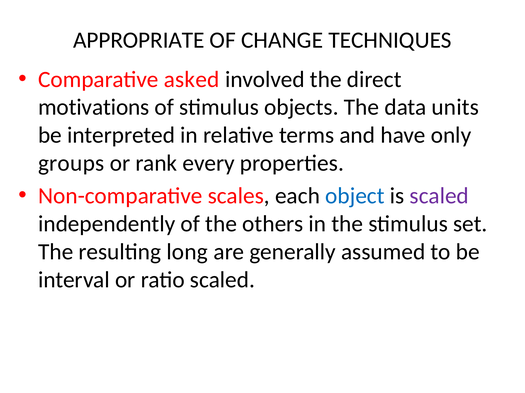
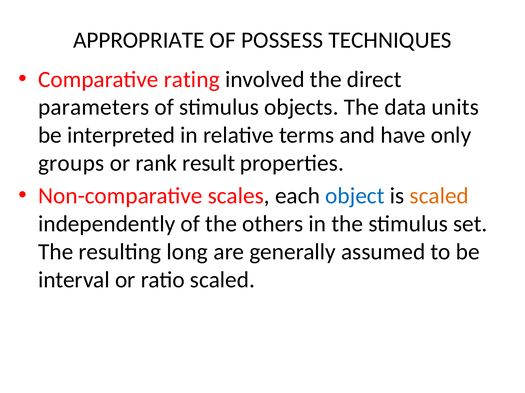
CHANGE: CHANGE -> POSSESS (282, 40)
asked: asked -> rating (192, 80)
motivations: motivations -> parameters (94, 108)
every: every -> result (209, 164)
scaled colour: purple -> orange (439, 196)
